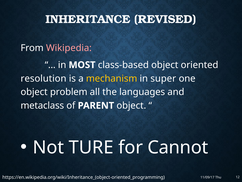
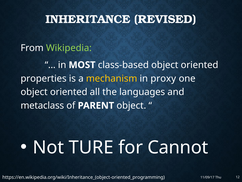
Wikipedia colour: pink -> light green (69, 48)
resolution: resolution -> properties (44, 78)
super: super -> proxy (163, 78)
problem: problem -> oriented (69, 92)
